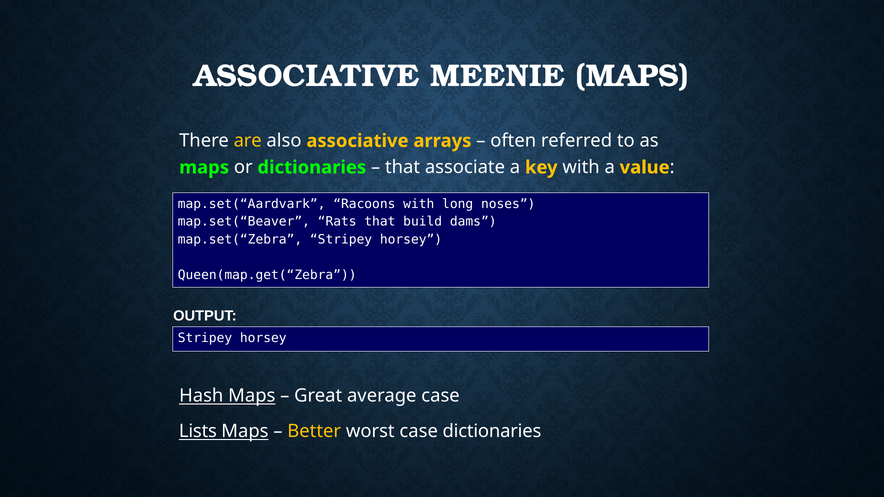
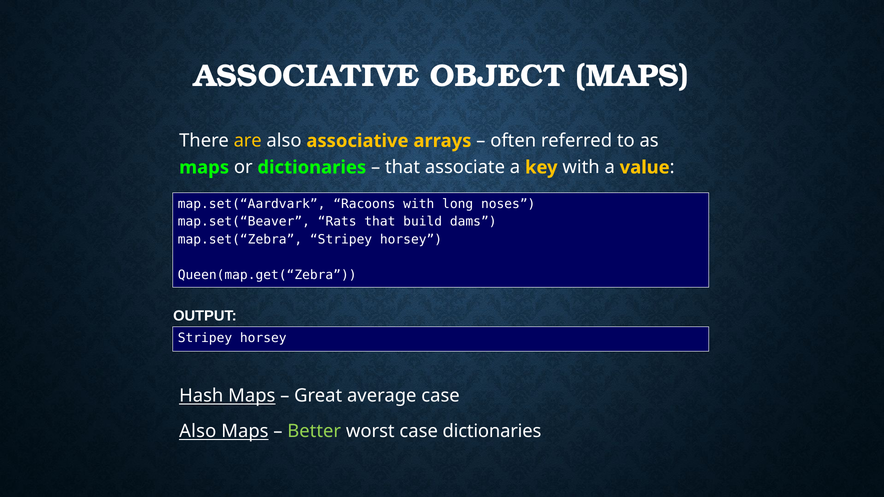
MEENIE: MEENIE -> OBJECT (498, 76)
Lists: Lists -> Also (198, 431)
Better colour: yellow -> light green (314, 431)
